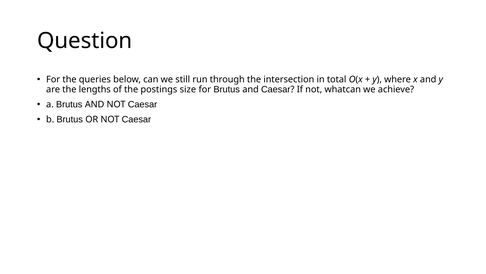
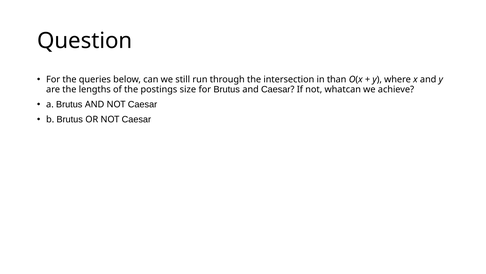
total: total -> than (337, 79)
